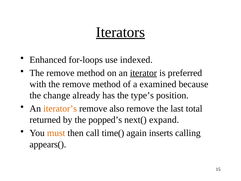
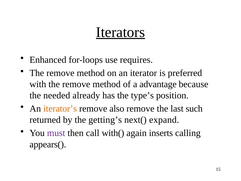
indexed: indexed -> requires (136, 60)
iterator underline: present -> none (143, 73)
examined: examined -> advantage (158, 84)
change: change -> needed (57, 95)
total: total -> such (194, 108)
popped’s: popped’s -> getting’s (105, 120)
must colour: orange -> purple (56, 133)
time(: time( -> with( (113, 133)
